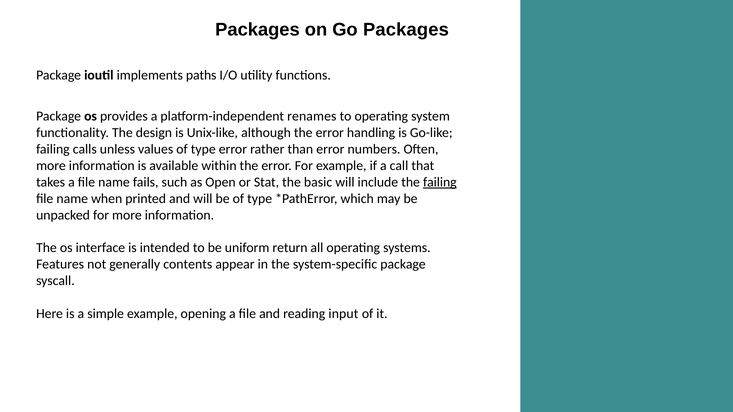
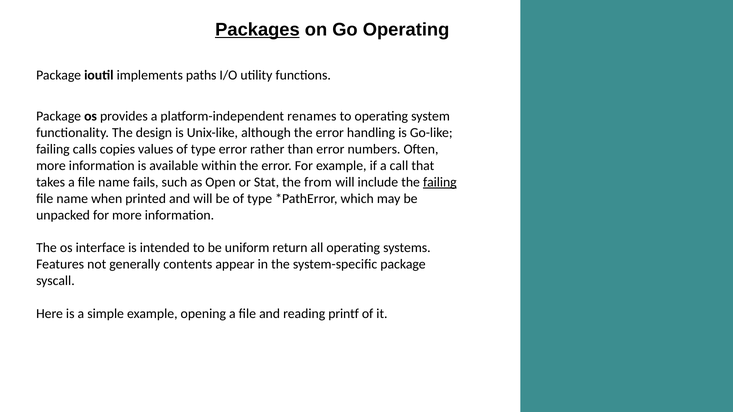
Packages underline: none -> present (257, 30)
Go Packages: Packages -> Operating (406, 30)
unless: unless -> copies (117, 149)
basic: basic -> from (318, 182)
input: input -> printf (344, 314)
